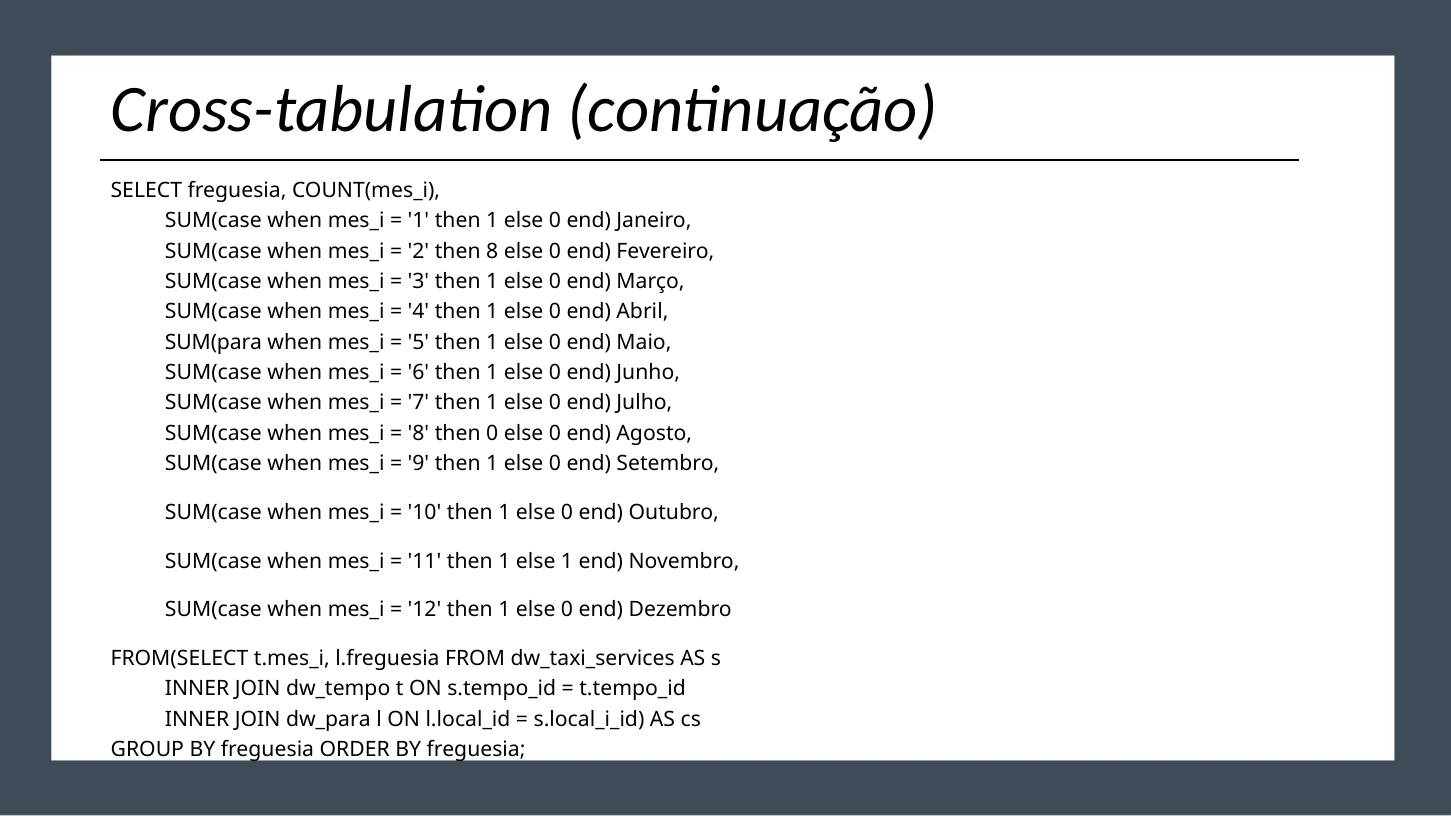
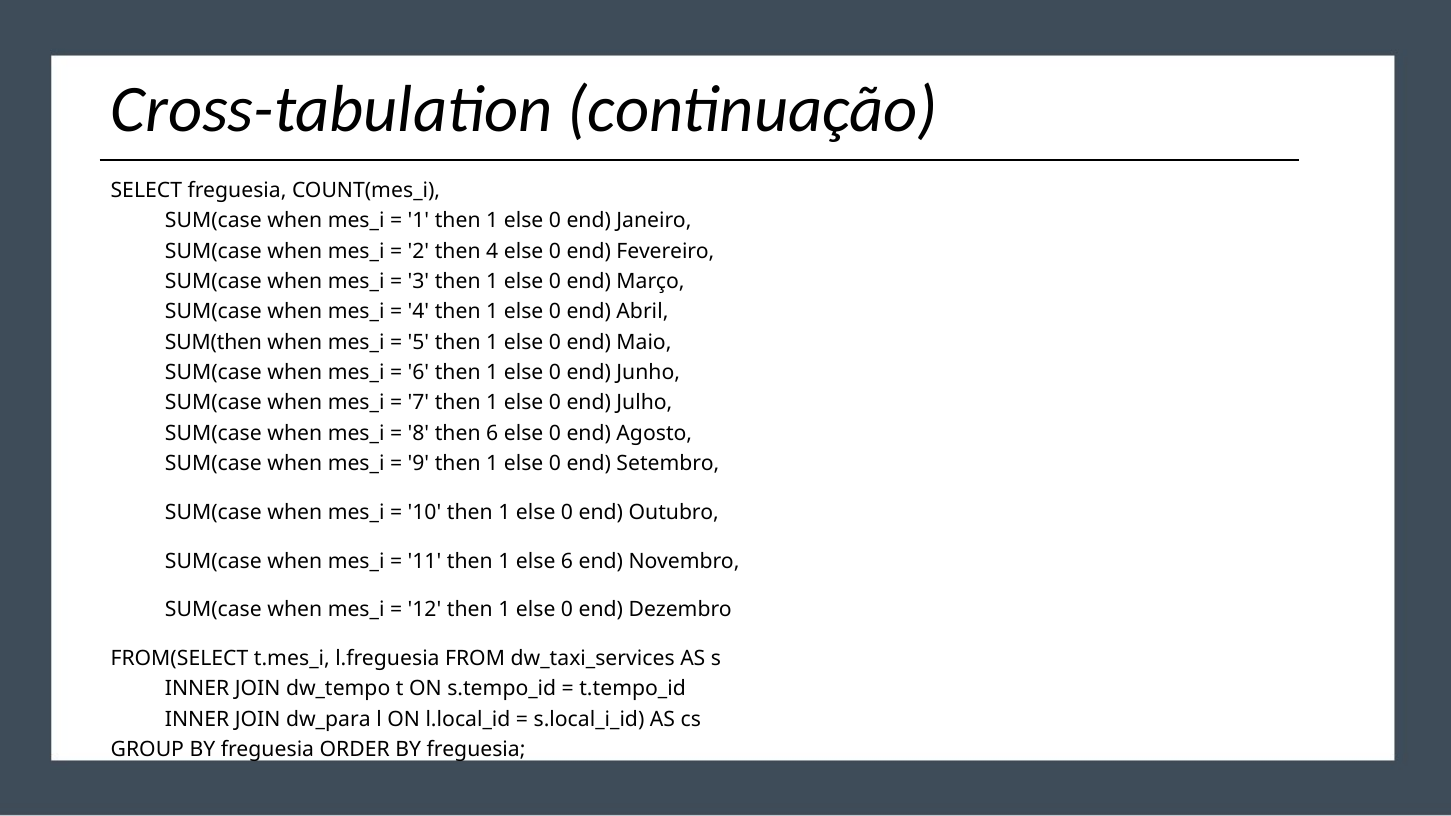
then 8: 8 -> 4 (492, 251)
SUM(para: SUM(para -> SUM(then (213, 342)
then 0: 0 -> 6 (492, 433)
else 1: 1 -> 6 (567, 561)
